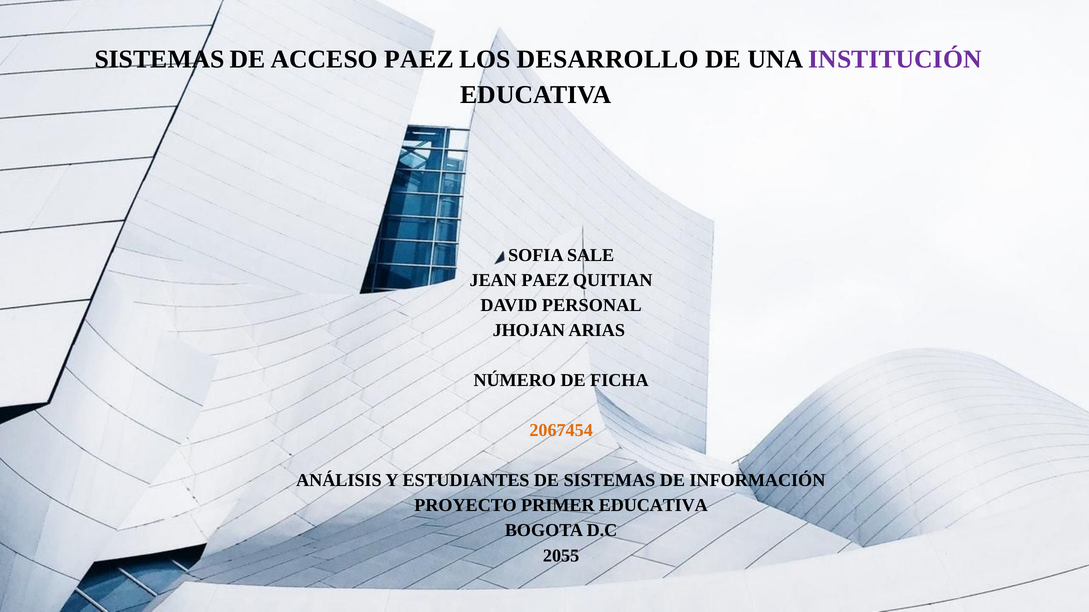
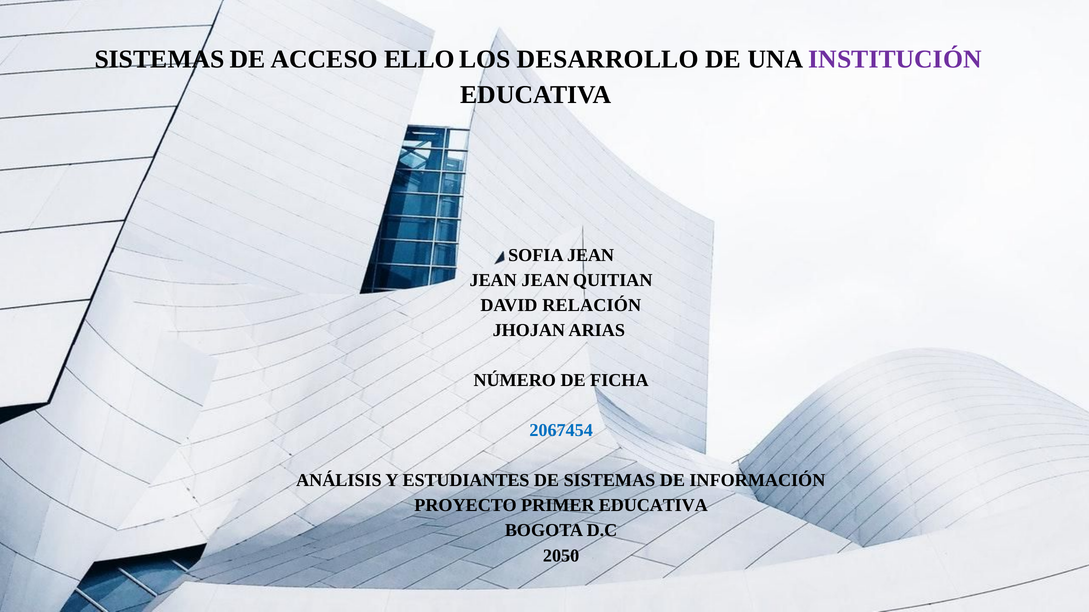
ACCESO PAEZ: PAEZ -> ELLO (419, 60)
SOFIA SALE: SALE -> JEAN (591, 256)
PAEZ: PAEZ -> JEAN (545, 281)
PERSONAL: PERSONAL -> RELACIÓN (592, 306)
2067454 colour: orange -> blue (561, 431)
2055: 2055 -> 2050 (561, 556)
